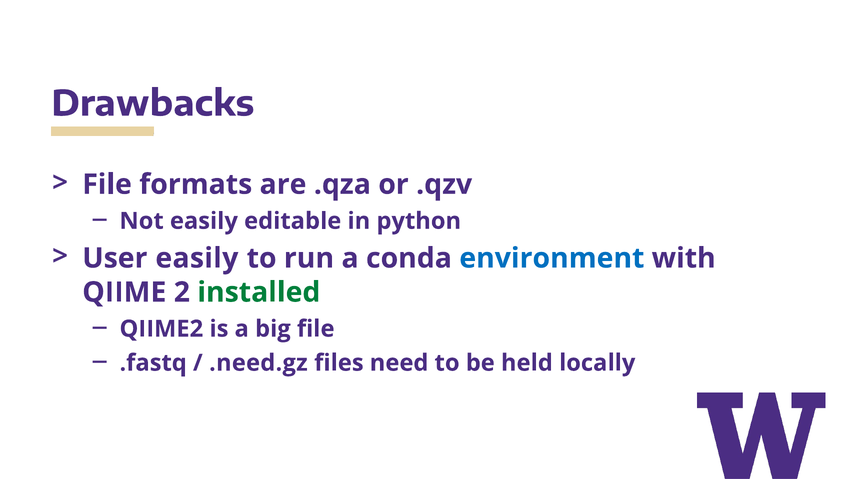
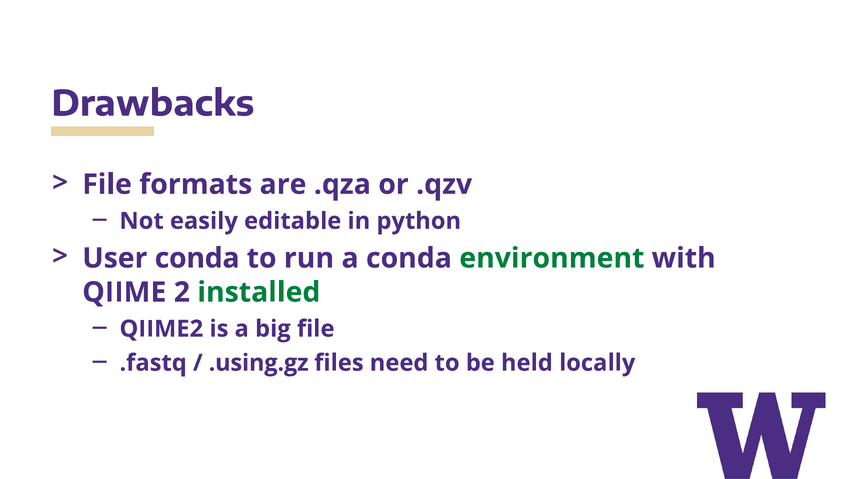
User easily: easily -> conda (197, 258)
environment colour: blue -> green (552, 258)
.need.gz: .need.gz -> .using.gz (259, 363)
